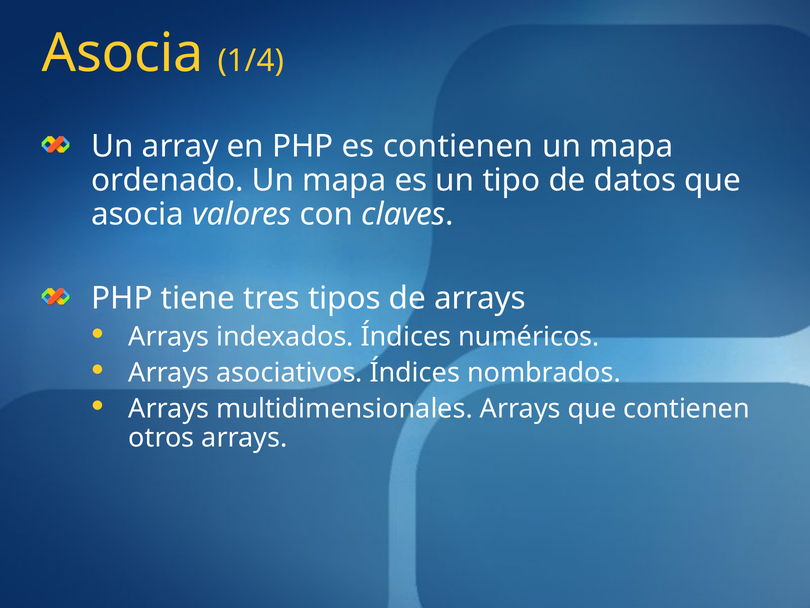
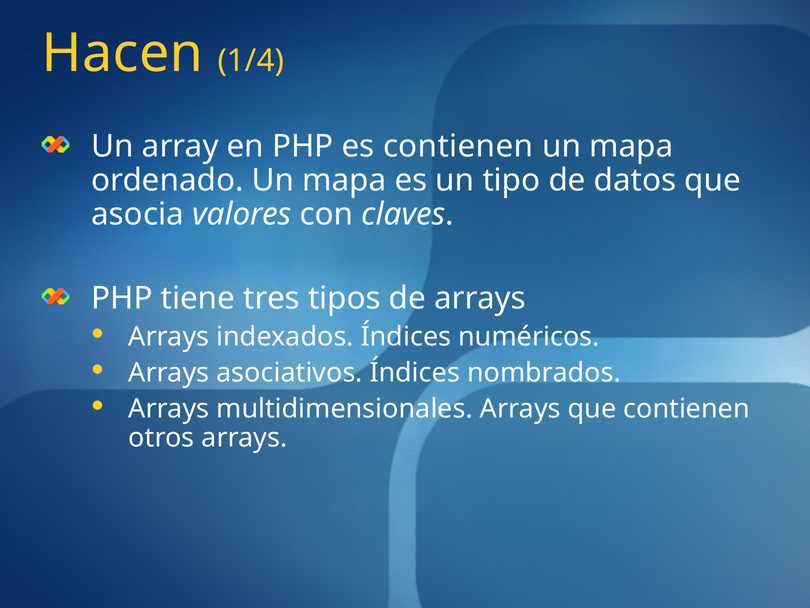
Asocia: Asocia -> Hacen (123, 53)
